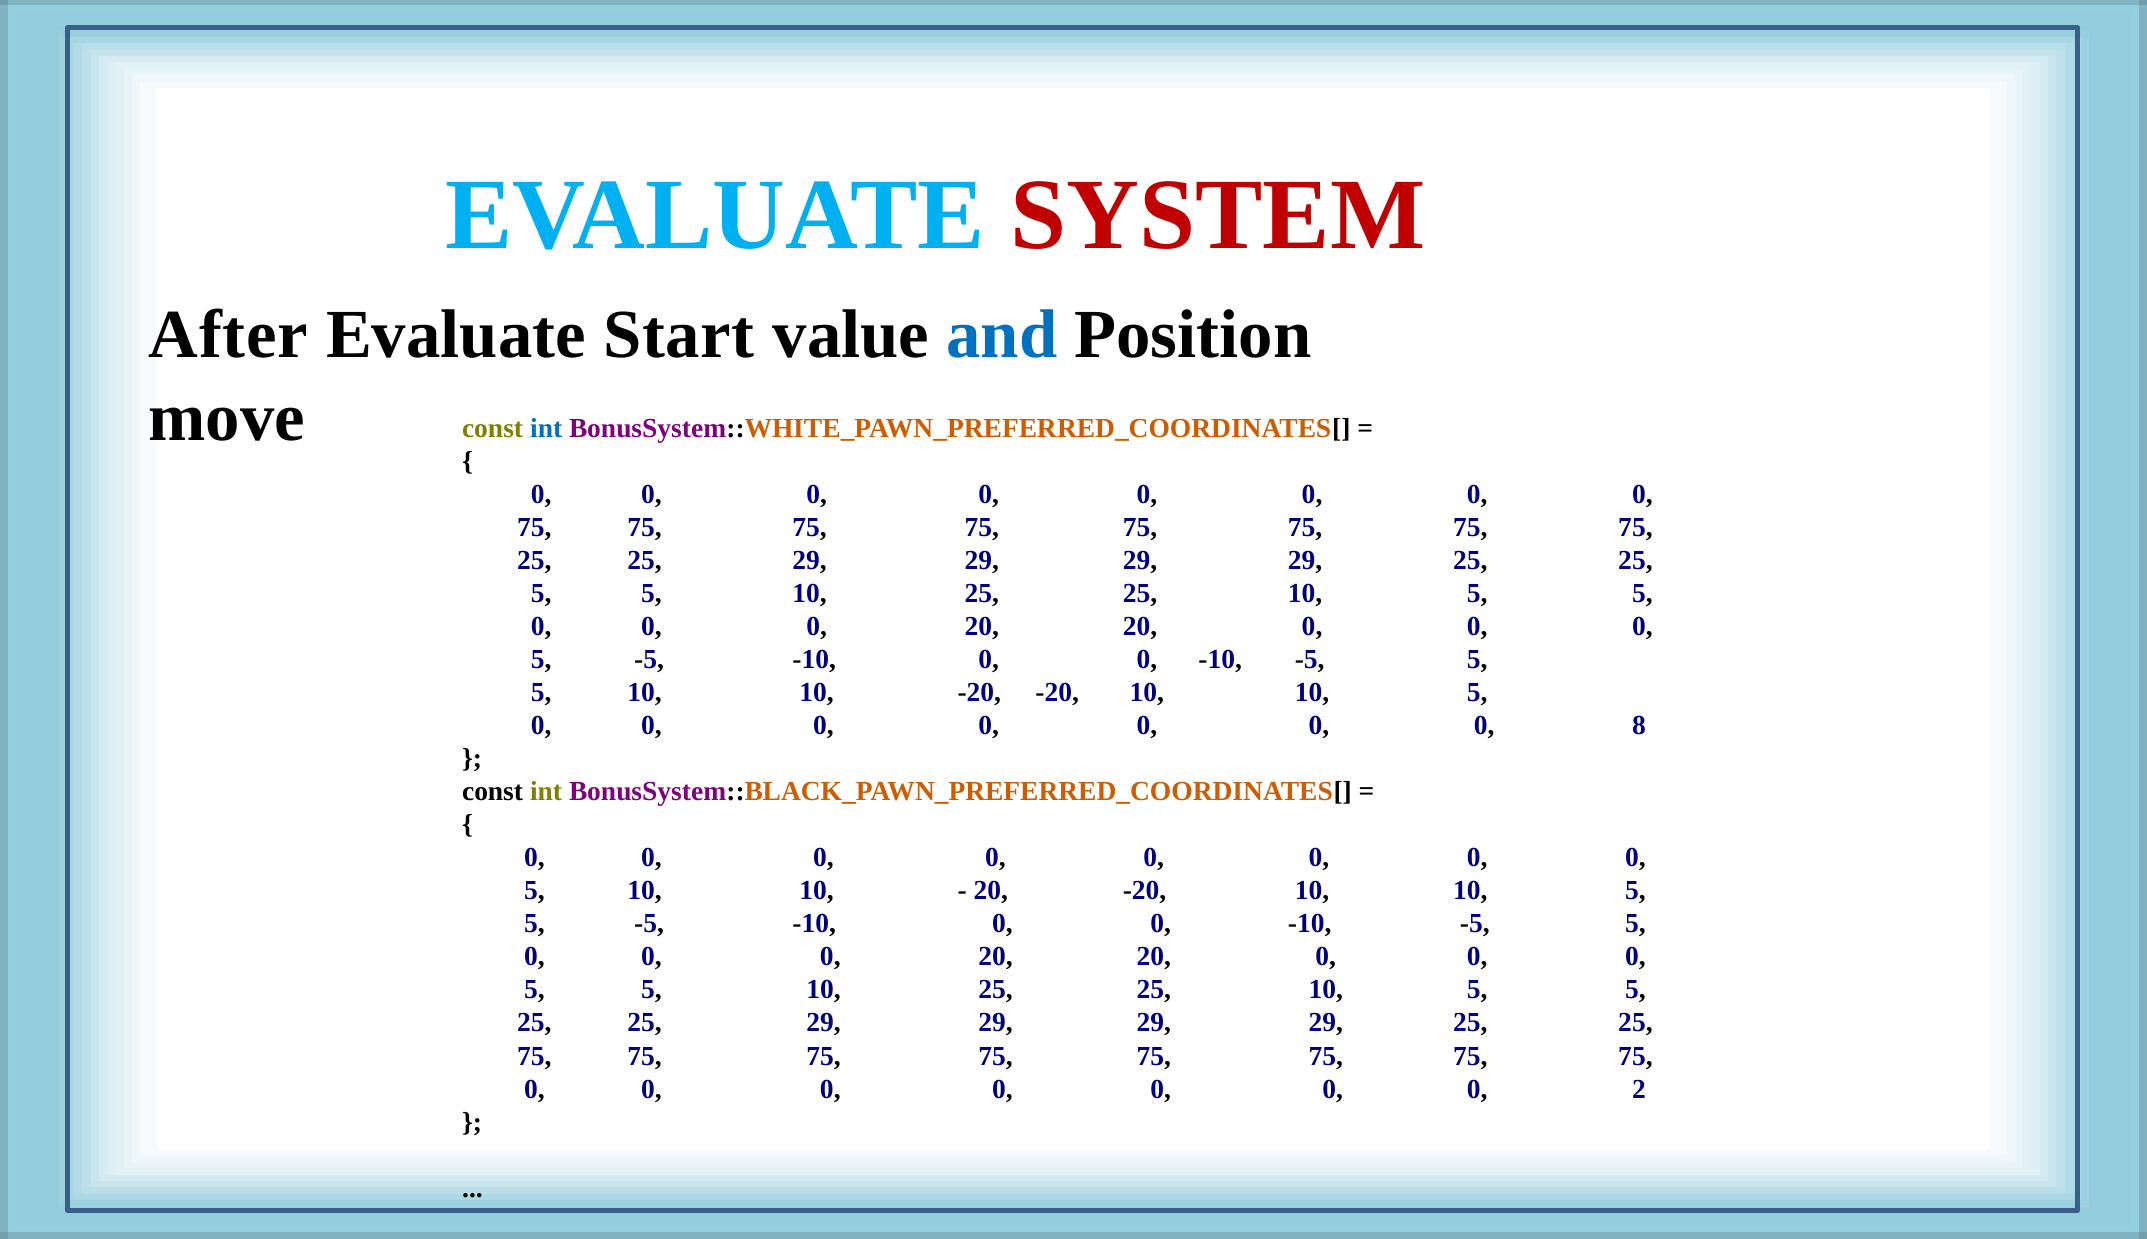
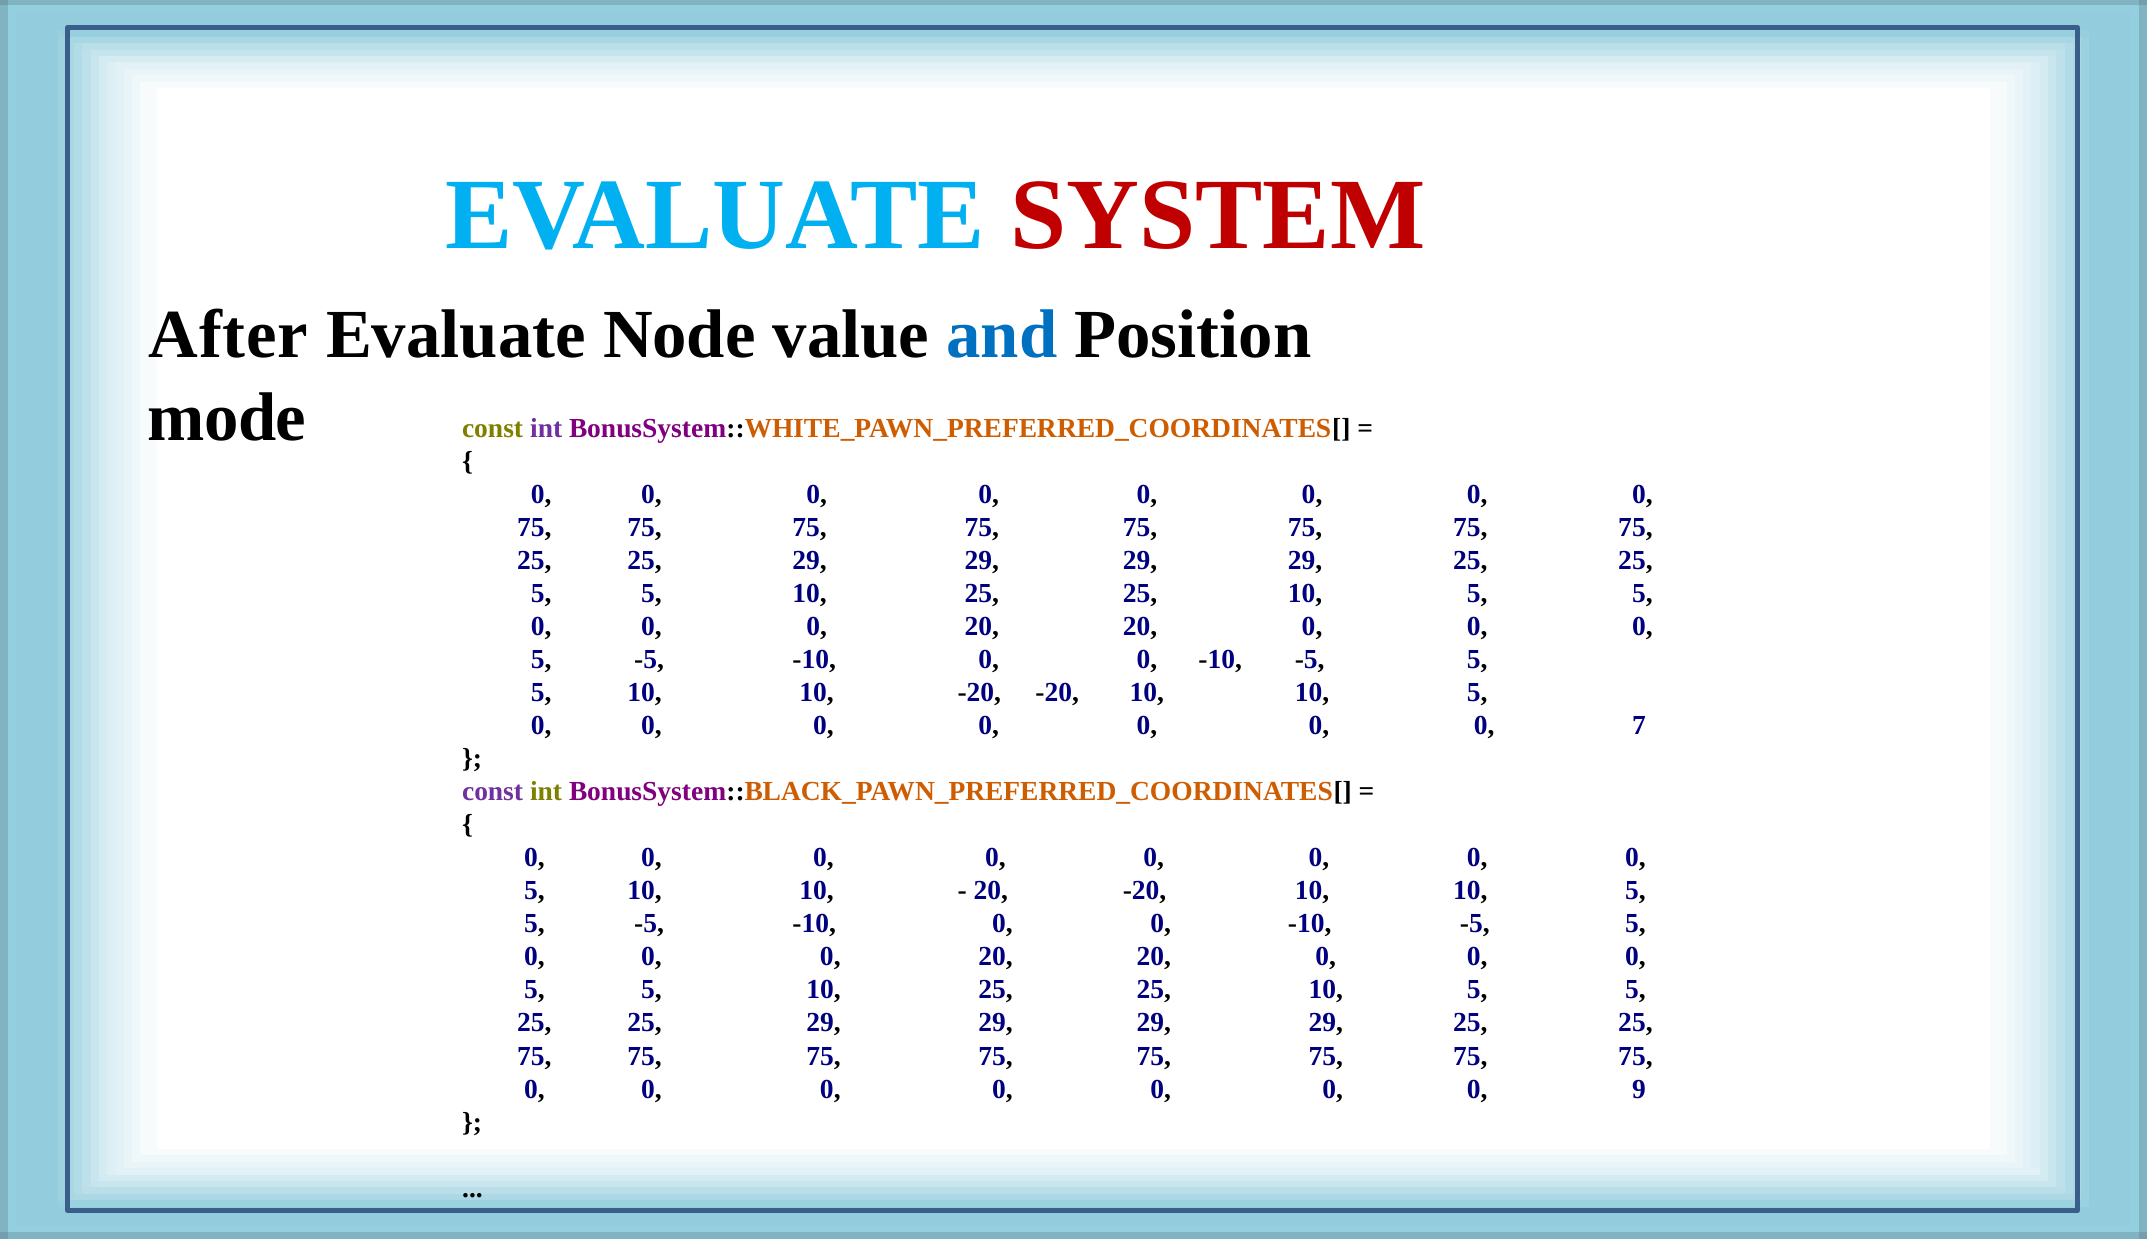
Start: Start -> Node (679, 335)
move: move -> mode (227, 417)
int colour: blue -> purple (546, 428)
8: 8 -> 7 (1639, 725)
const colour: black -> purple (493, 791)
2: 2 -> 9 (1639, 1089)
